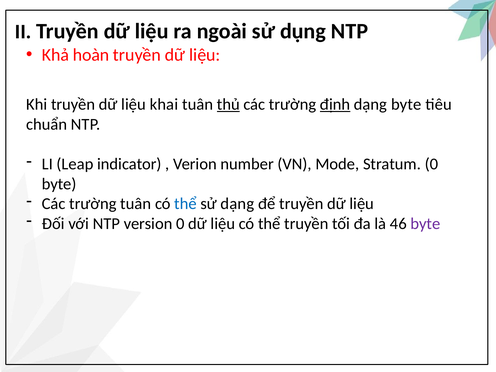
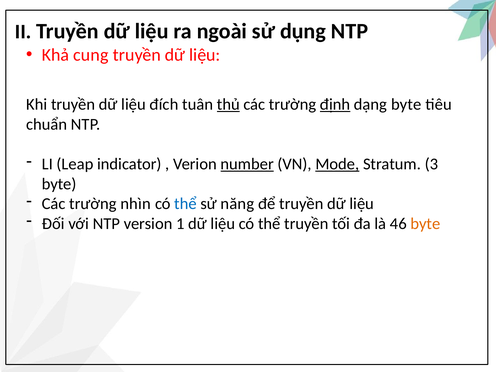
hoàn: hoàn -> cung (91, 55)
khai: khai -> đích (164, 105)
number underline: none -> present (247, 164)
Mode underline: none -> present (337, 164)
Stratum 0: 0 -> 3 (431, 164)
trường tuân: tuân -> nhìn (136, 204)
sử dạng: dạng -> năng (237, 204)
version 0: 0 -> 1 (180, 224)
byte colour: purple -> orange (425, 224)
